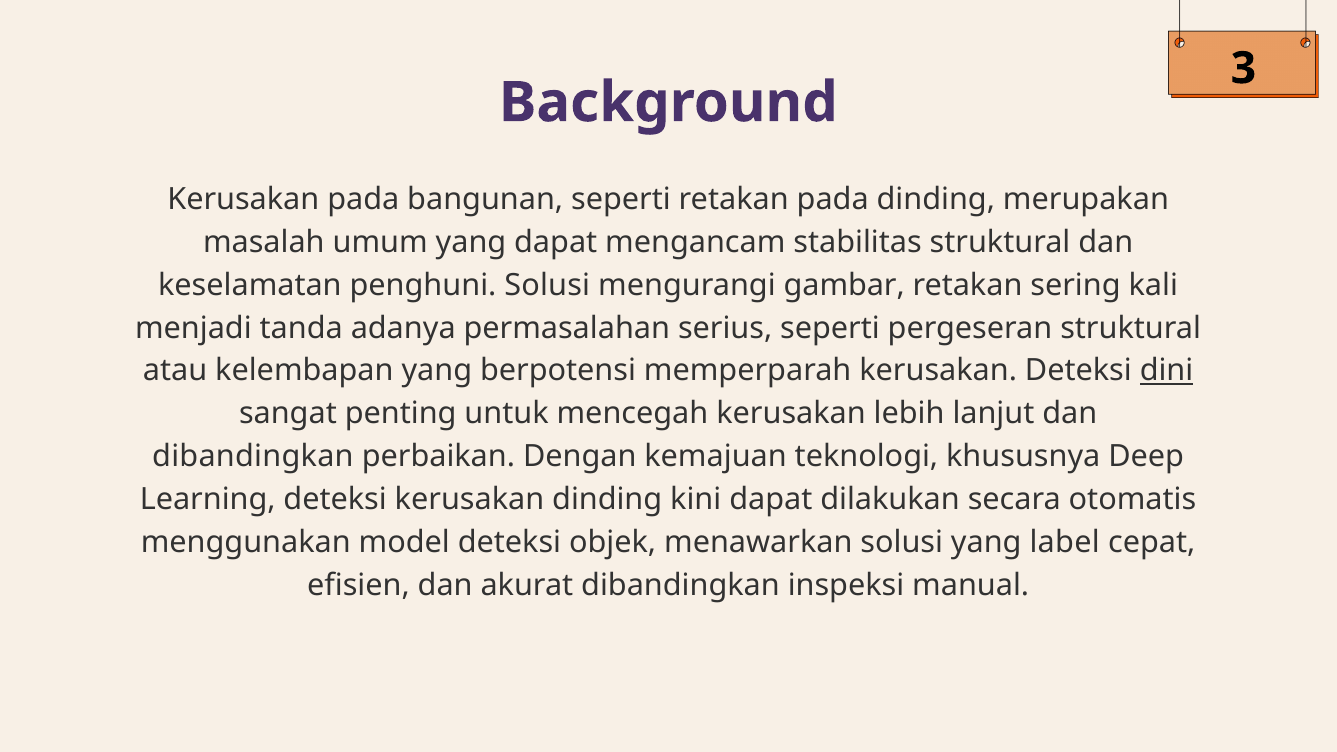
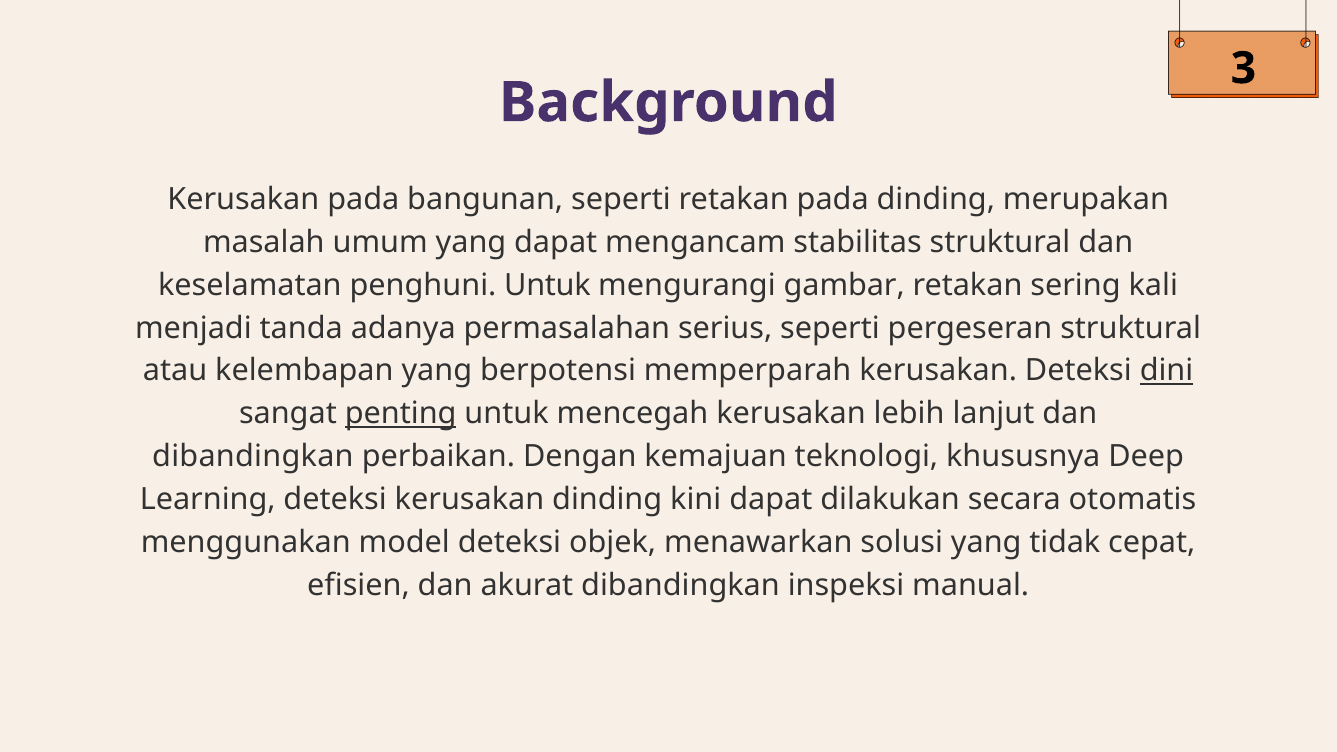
penghuni Solusi: Solusi -> Untuk (547, 285)
penting underline: none -> present (401, 414)
label: label -> tidak (1065, 542)
